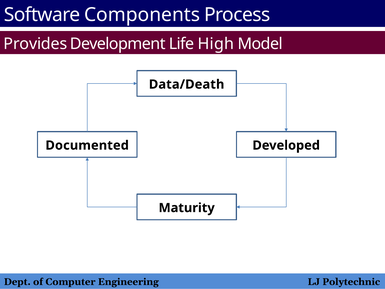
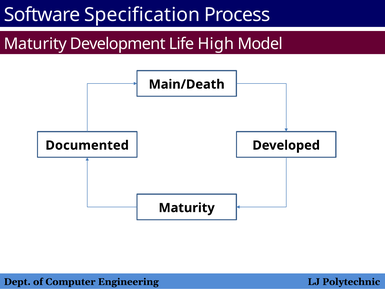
Components: Components -> Specification (142, 15)
Provides: Provides -> Maturity (35, 44)
Data/Death: Data/Death -> Main/Death (187, 84)
